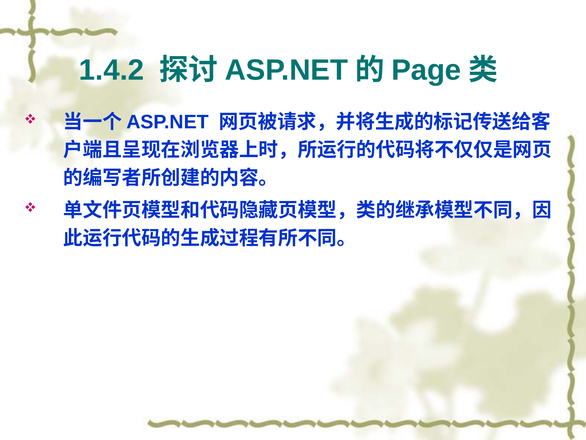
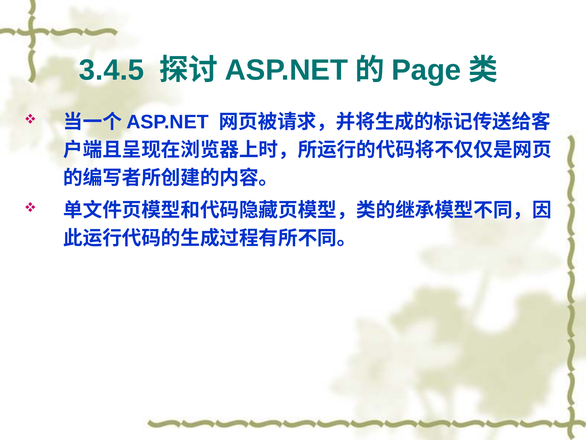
1.4.2: 1.4.2 -> 3.4.5 (112, 70)
